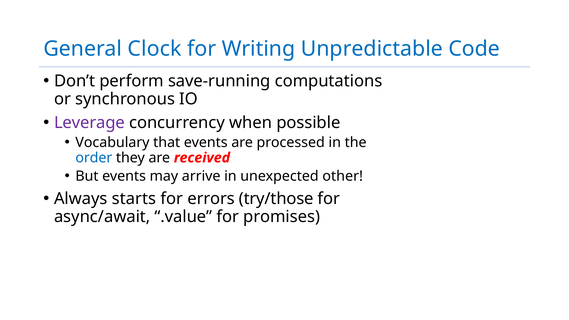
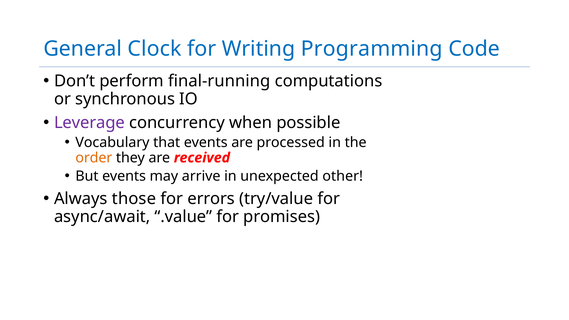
Unpredictable: Unpredictable -> Programming (372, 49)
save-running: save-running -> final-running (219, 81)
order colour: blue -> orange (94, 158)
starts: starts -> those (134, 199)
try/those: try/those -> try/value (276, 199)
